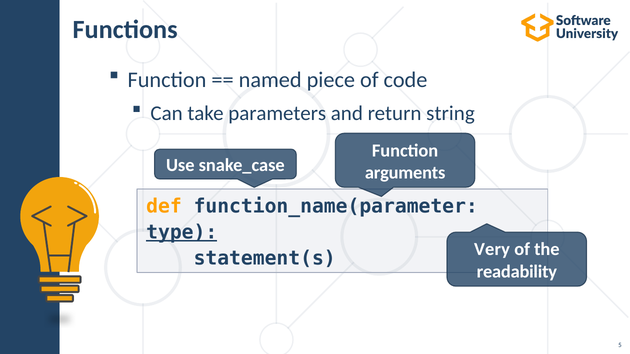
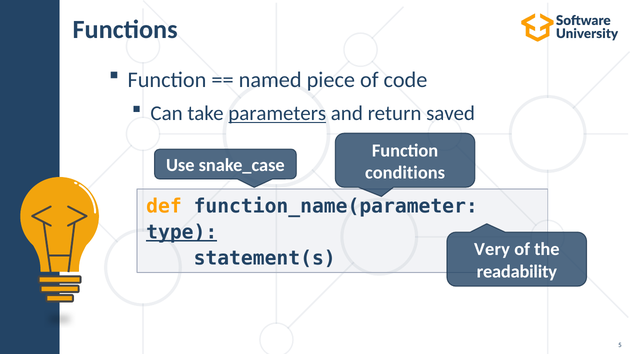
parameters underline: none -> present (277, 114)
string: string -> saved (451, 114)
arguments: arguments -> conditions (405, 173)
